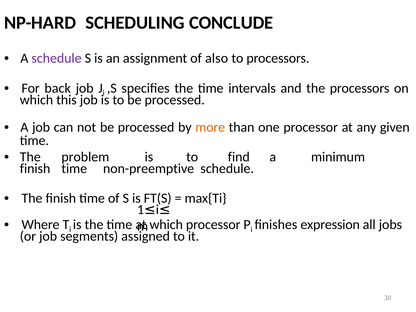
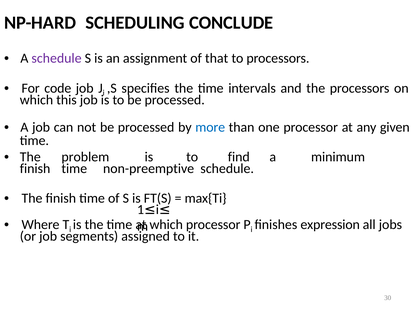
also: also -> that (217, 58)
back: back -> code (58, 88)
more colour: orange -> blue (210, 127)
